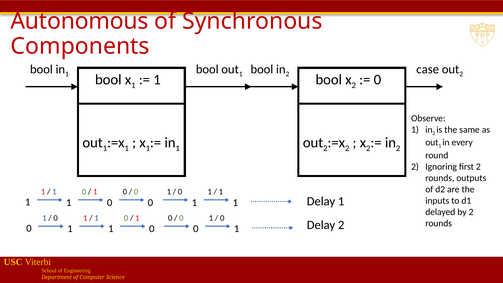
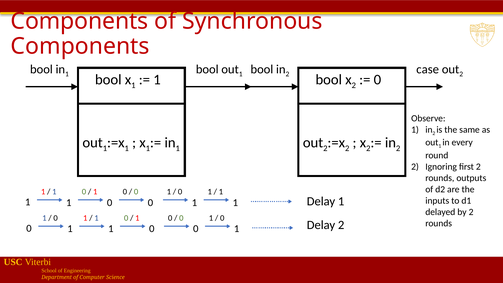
Autonomous: Autonomous -> Components (80, 21)
